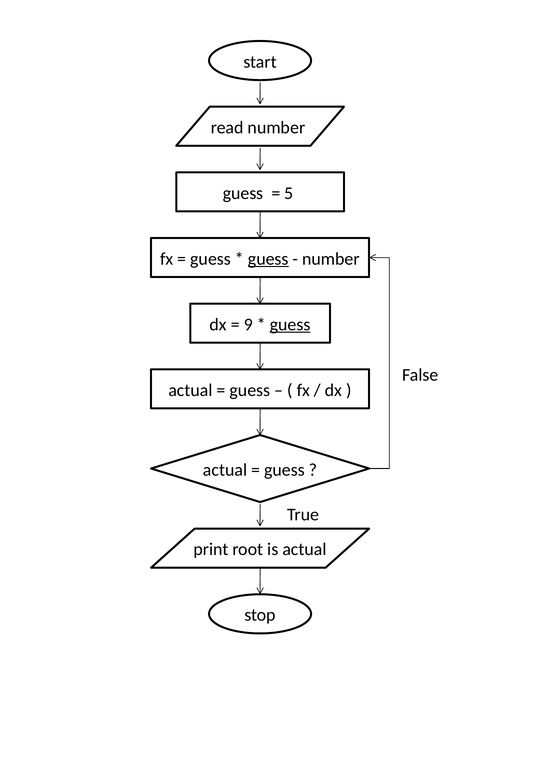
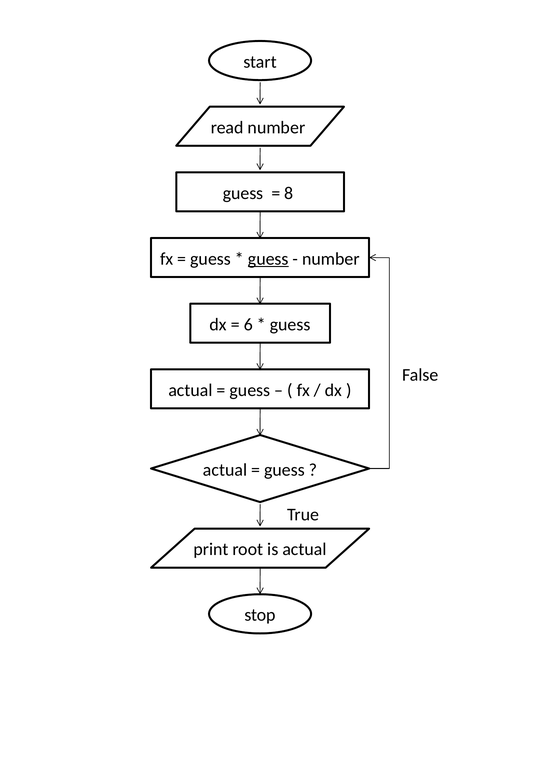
5: 5 -> 8 (289, 193)
9: 9 -> 6 (248, 325)
guess underline: present -> none (290, 325)
